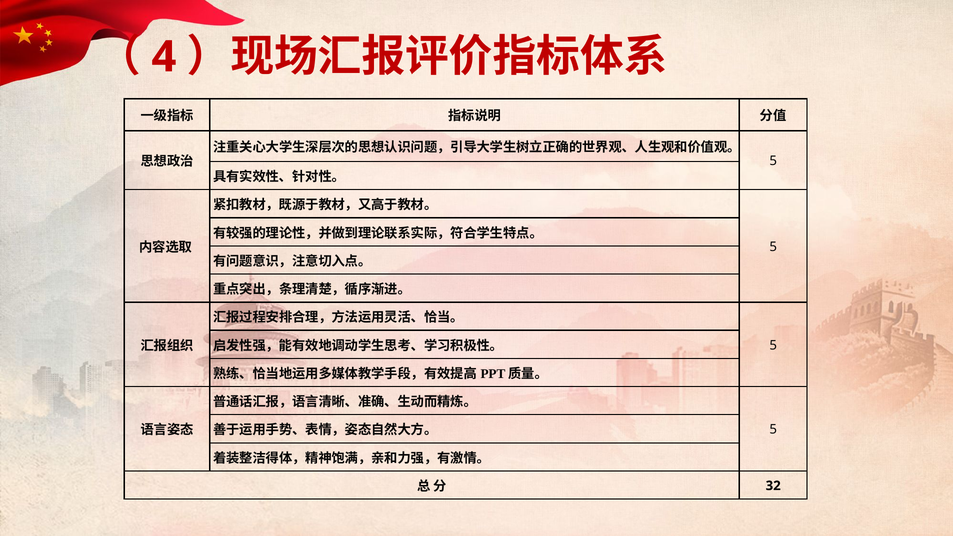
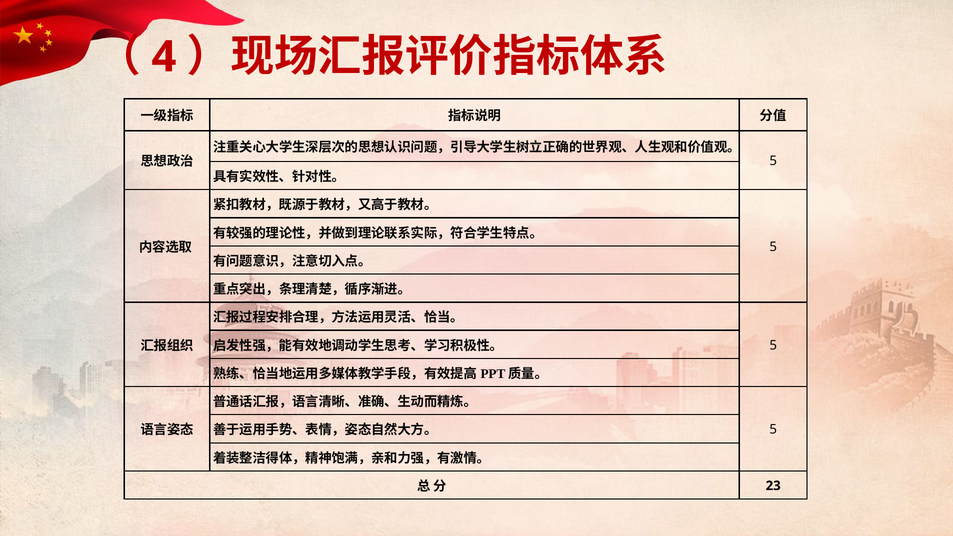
32: 32 -> 23 (773, 486)
